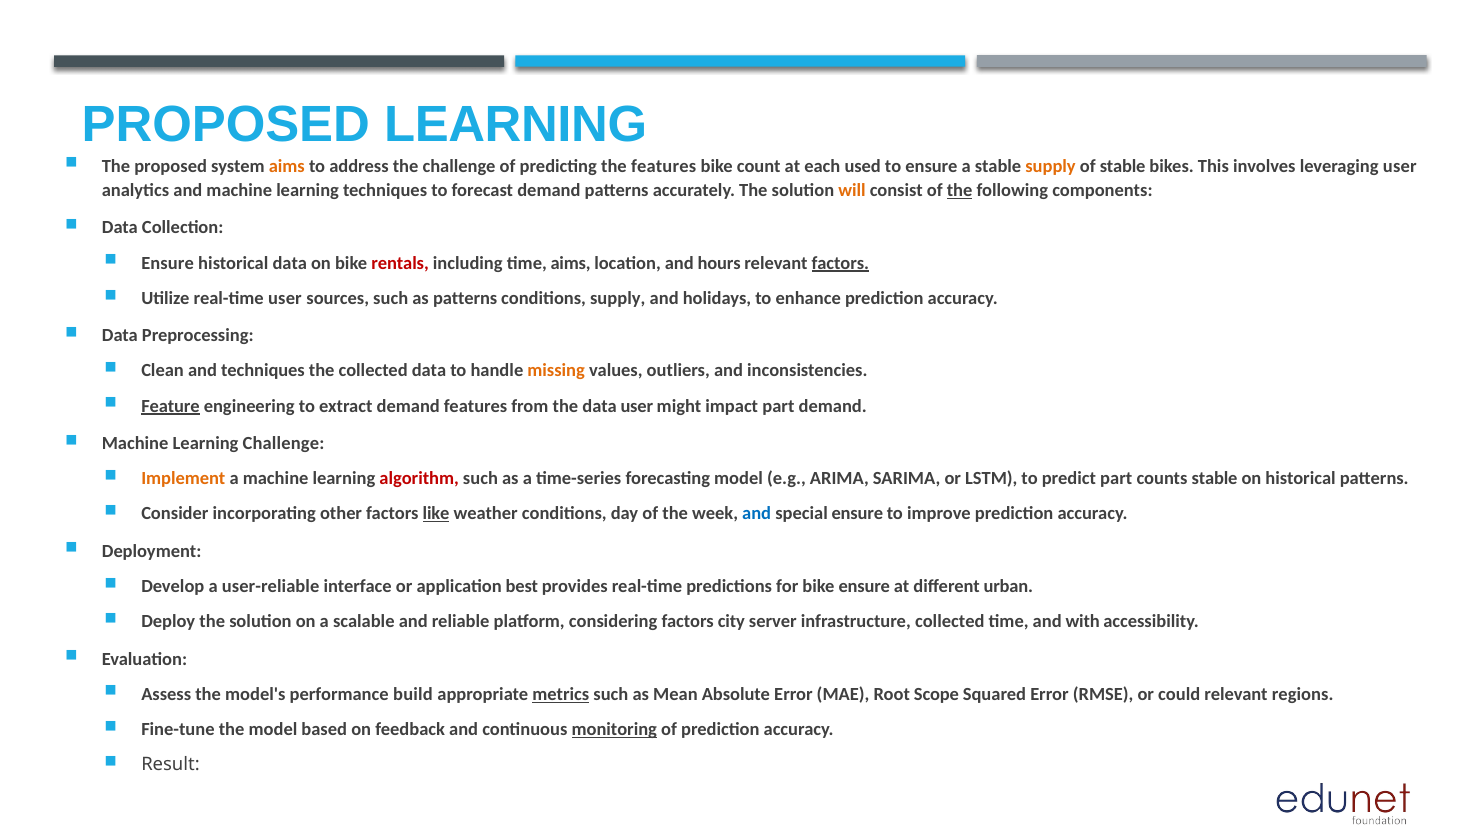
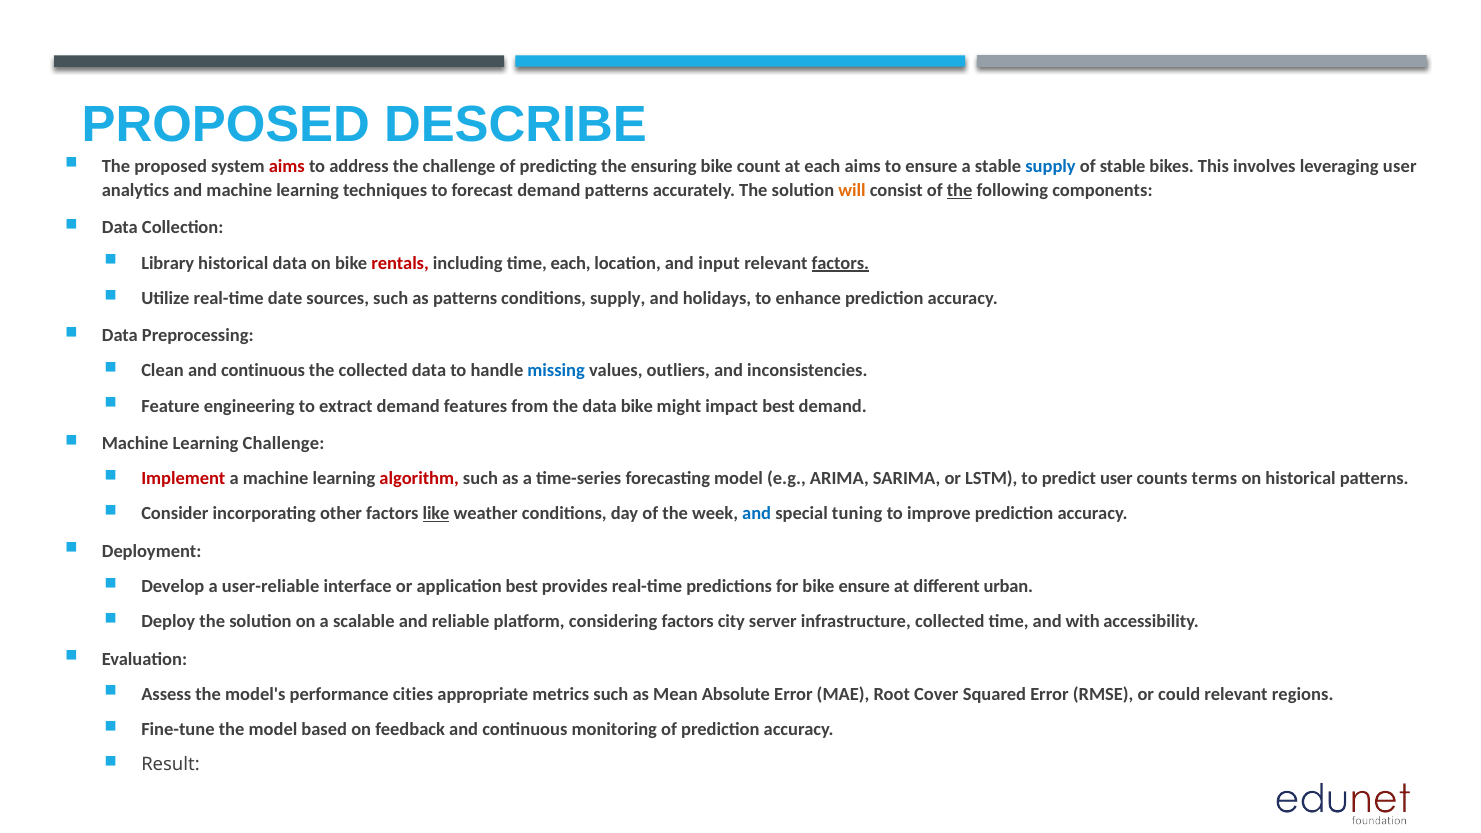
PROPOSED LEARNING: LEARNING -> DESCRIBE (515, 125)
aims colour: orange -> red (287, 166)
the features: features -> ensuring (664, 166)
each used: used -> aims (863, 166)
supply colour: orange -> blue (1051, 166)
Ensure: Ensure -> Library (168, 263)
time aims: aims -> each (571, 263)
hours: hours -> input (719, 263)
real-time user: user -> date (285, 298)
Clean and techniques: techniques -> continuous (263, 371)
missing colour: orange -> blue (556, 371)
Feature underline: present -> none (170, 406)
data user: user -> bike (637, 406)
impact part: part -> best (779, 406)
Implement colour: orange -> red (183, 479)
predict part: part -> user (1116, 479)
counts stable: stable -> terms (1214, 479)
special ensure: ensure -> tuning (857, 514)
build: build -> cities (413, 694)
metrics underline: present -> none (561, 694)
Scope: Scope -> Cover (936, 694)
monitoring underline: present -> none (614, 729)
